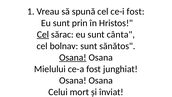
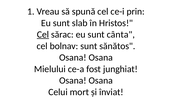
ce-i fost: fost -> prin (136, 12)
prin: prin -> slab (80, 23)
Osana underline: present -> none (73, 57)
